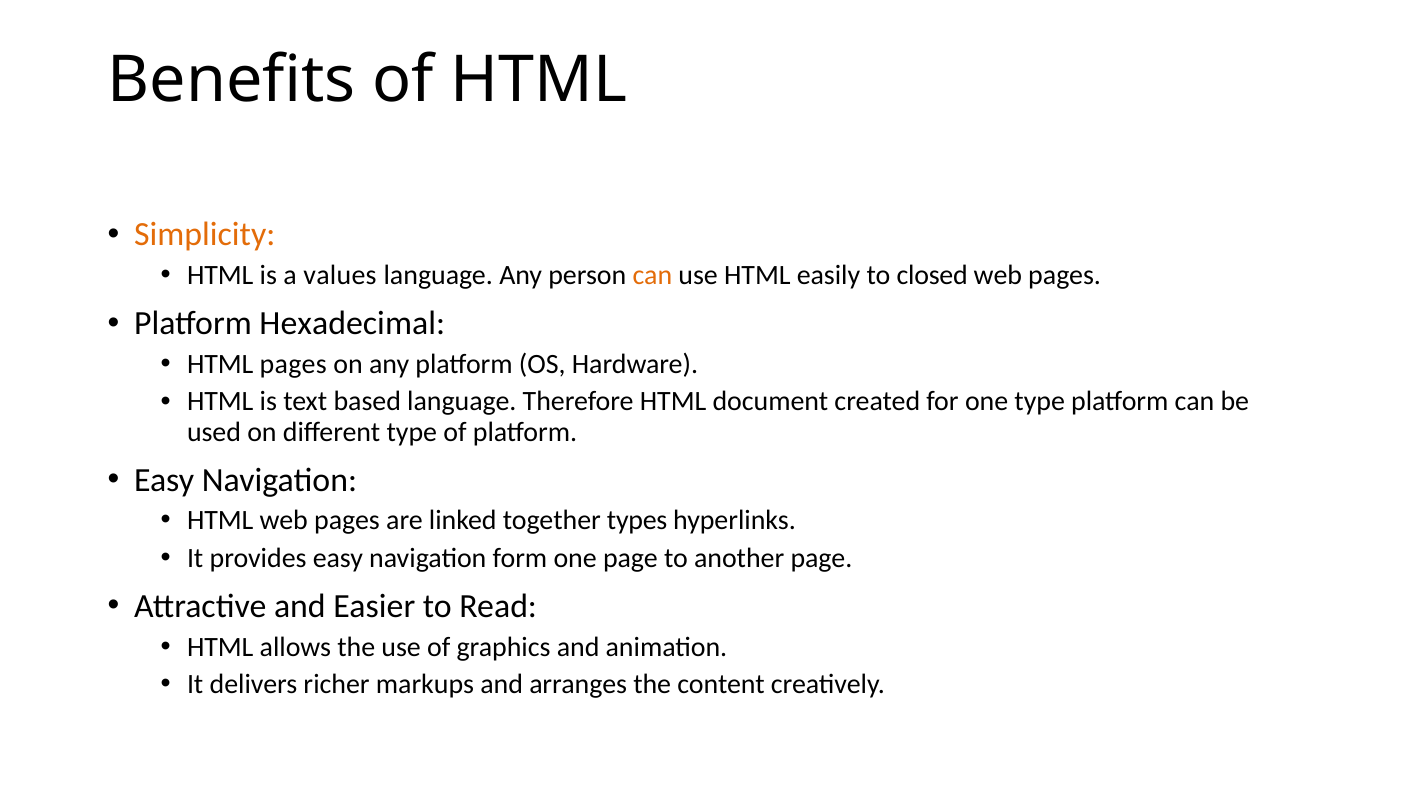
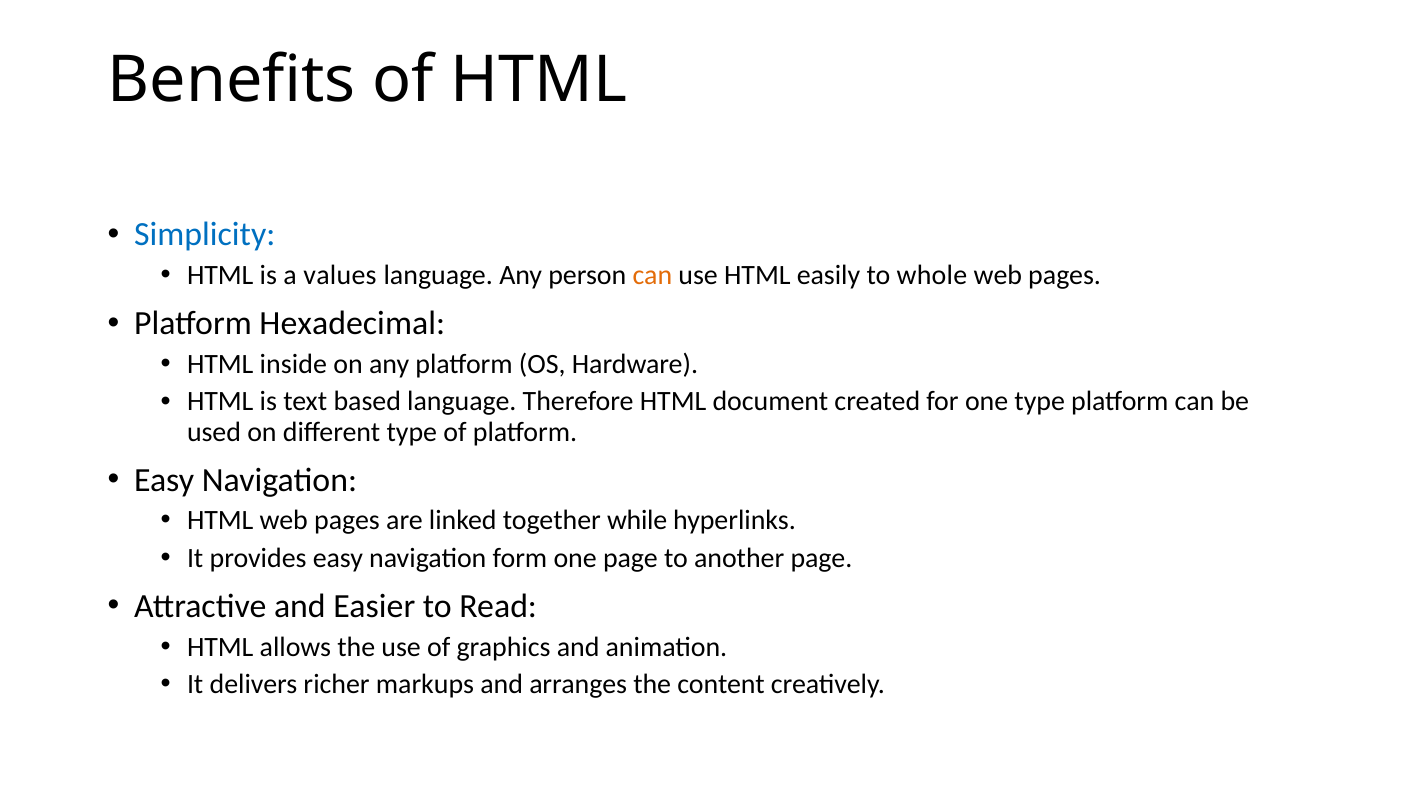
Simplicity colour: orange -> blue (205, 235)
closed: closed -> whole (932, 276)
HTML pages: pages -> inside (293, 364)
types: types -> while (637, 521)
